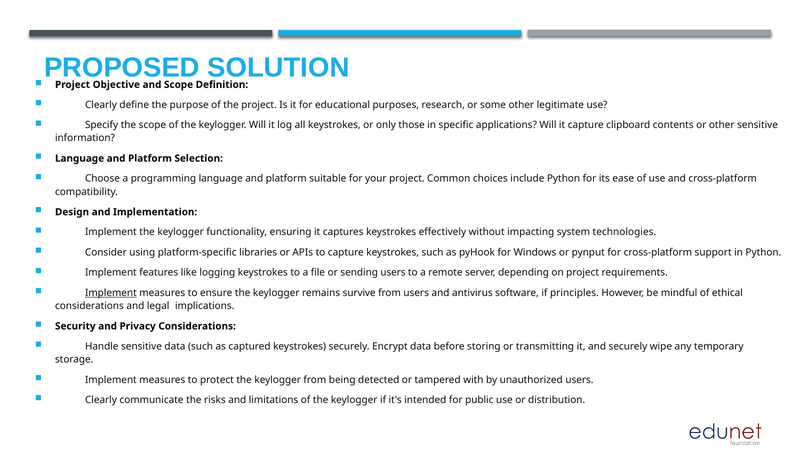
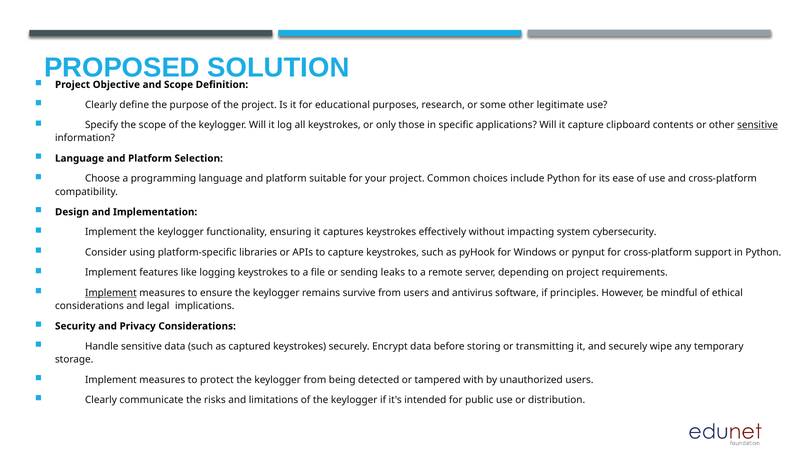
sensitive underline: none -> present (758, 125)
technologies: technologies -> cybersecurity (624, 232)
sending users: users -> leaks (393, 273)
